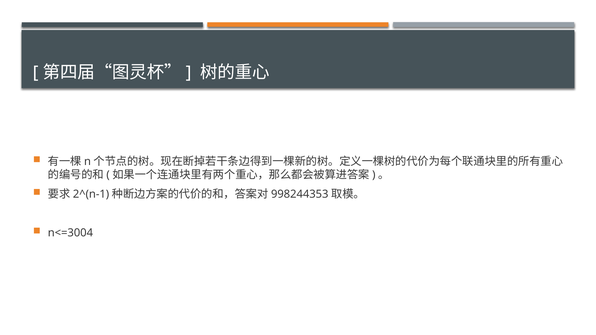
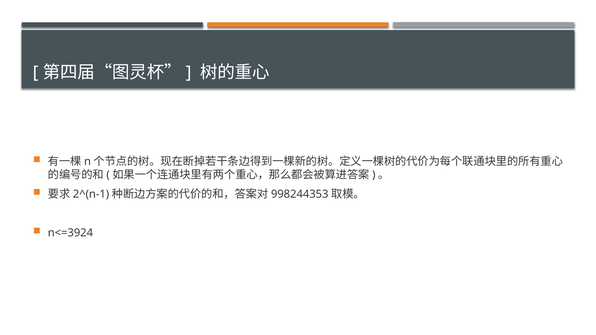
n<=3004: n<=3004 -> n<=3924 (70, 233)
